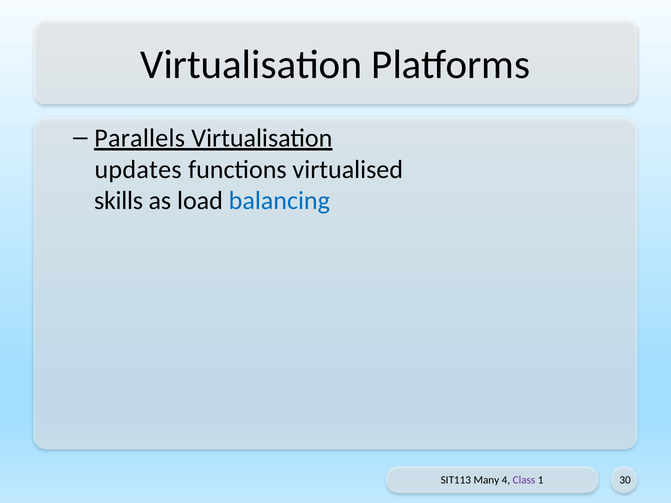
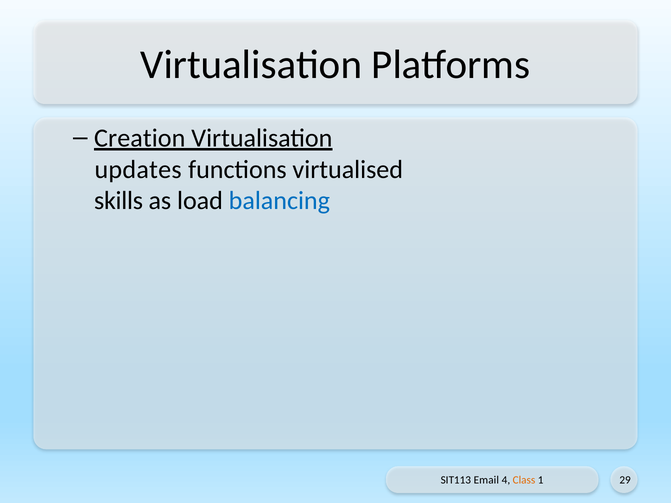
Parallels: Parallels -> Creation (140, 138)
Many: Many -> Email (486, 480)
Class colour: purple -> orange (524, 480)
30: 30 -> 29 (625, 480)
